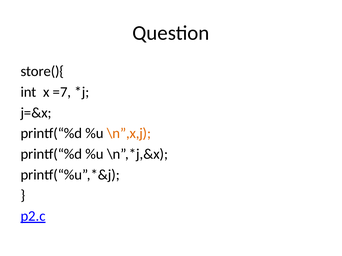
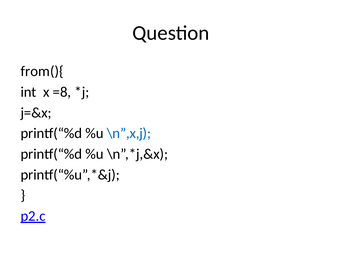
store(){: store(){ -> from(){ (42, 71)
=7: =7 -> =8 (62, 92)
\n”,x,j colour: orange -> blue (129, 134)
